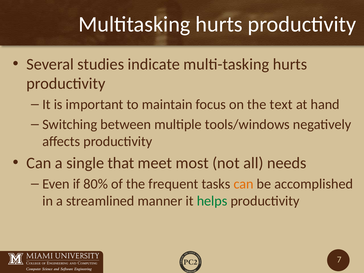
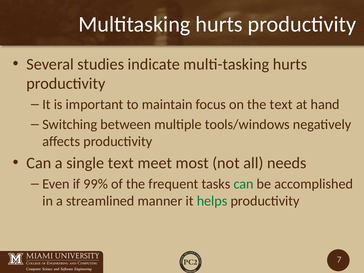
single that: that -> text (121, 163)
80%: 80% -> 99% (96, 184)
can colour: orange -> green (244, 184)
